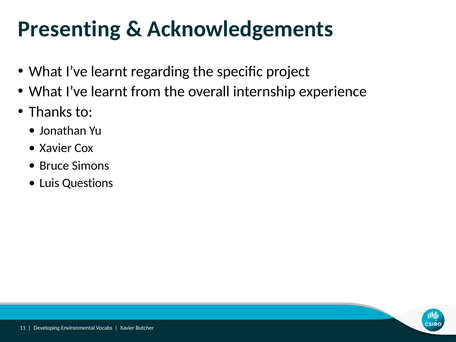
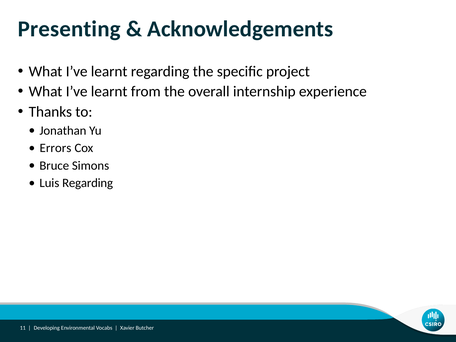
Xavier: Xavier -> Errors (55, 148)
Luis Questions: Questions -> Regarding (88, 183)
